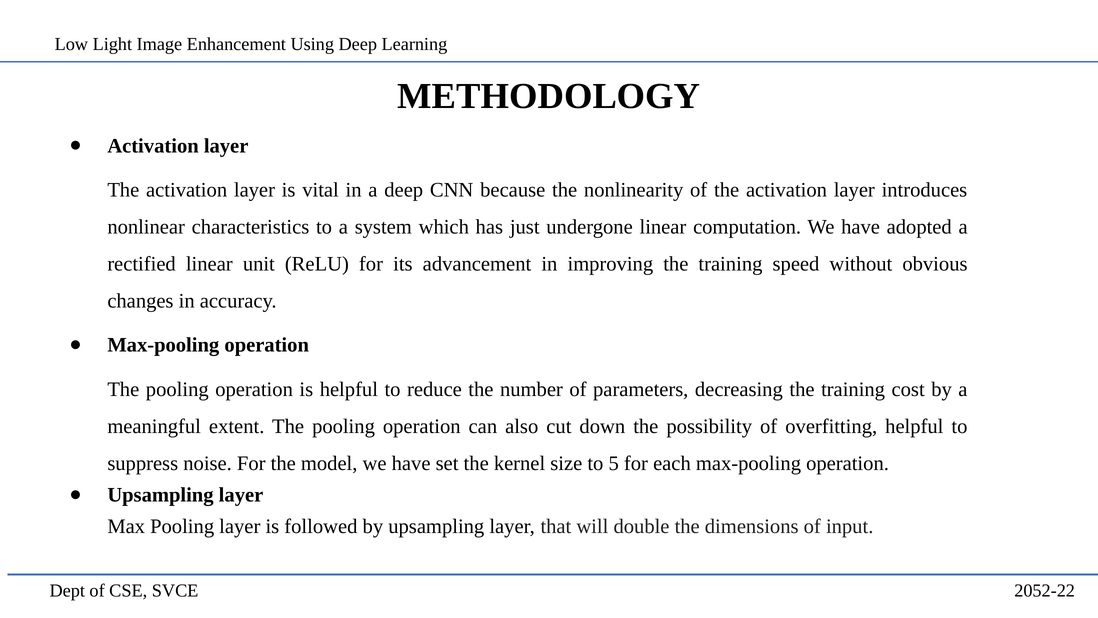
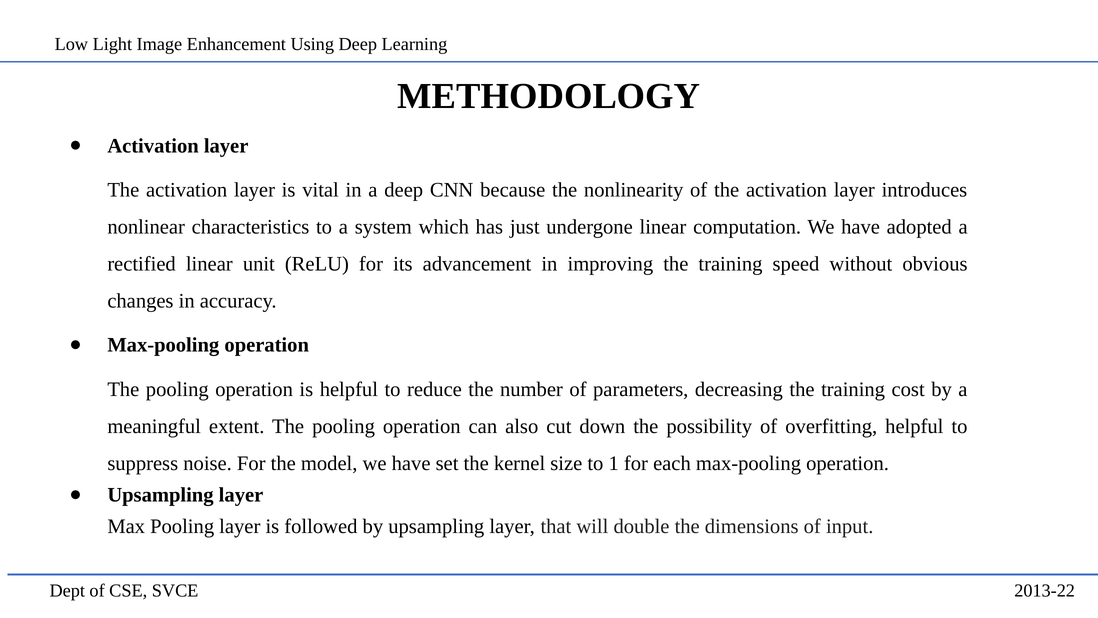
5: 5 -> 1 (614, 463)
2052-22: 2052-22 -> 2013-22 (1045, 590)
